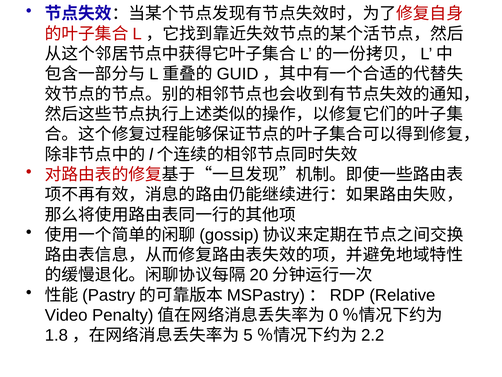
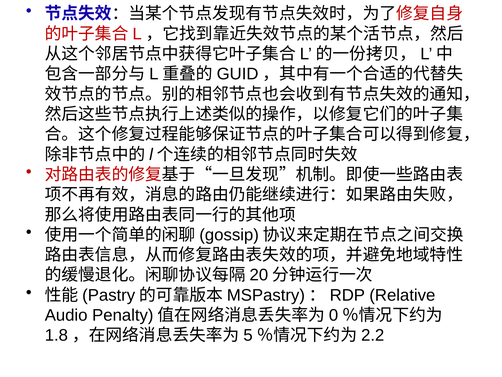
Video: Video -> Audio (66, 315)
